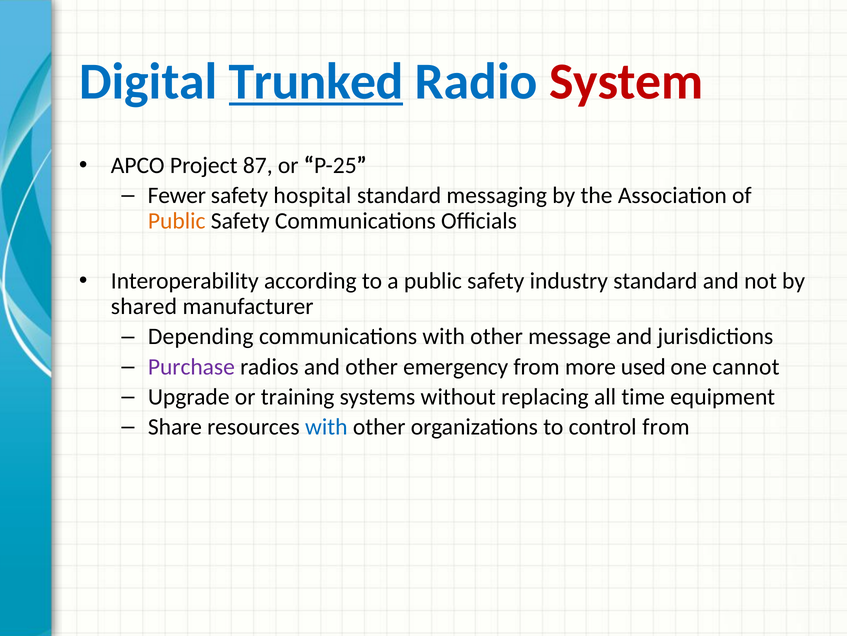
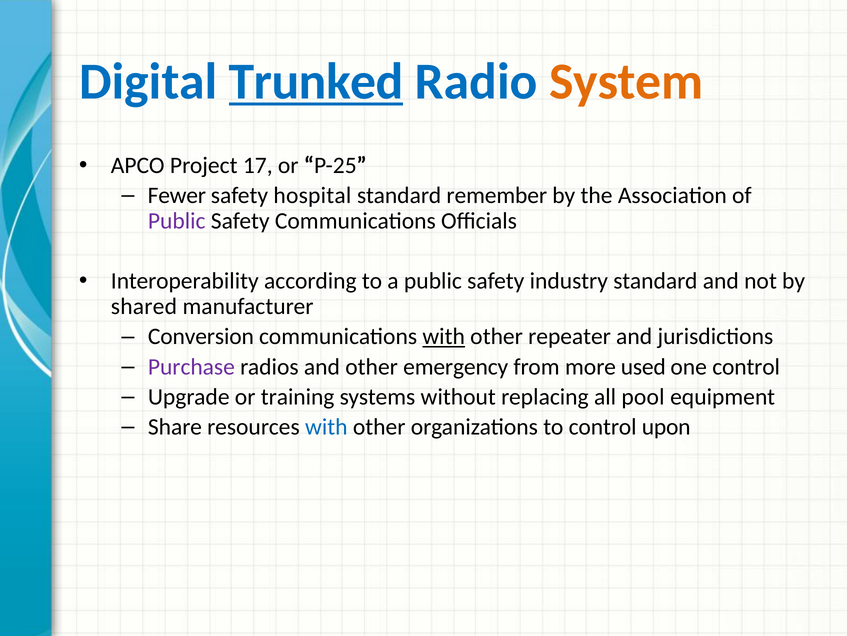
System colour: red -> orange (626, 82)
87: 87 -> 17 (258, 165)
messaging: messaging -> remember (497, 195)
Public colour: orange -> purple (177, 221)
Depending: Depending -> Conversion (201, 336)
with underline: none -> present (444, 336)
message: message -> repeater (570, 336)
one cannot: cannot -> control (746, 366)
time: time -> pool (643, 397)
control from: from -> upon (666, 427)
